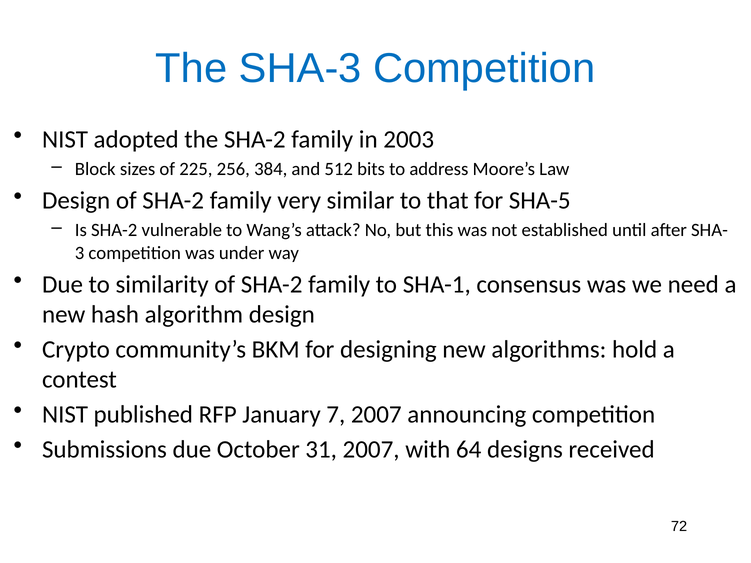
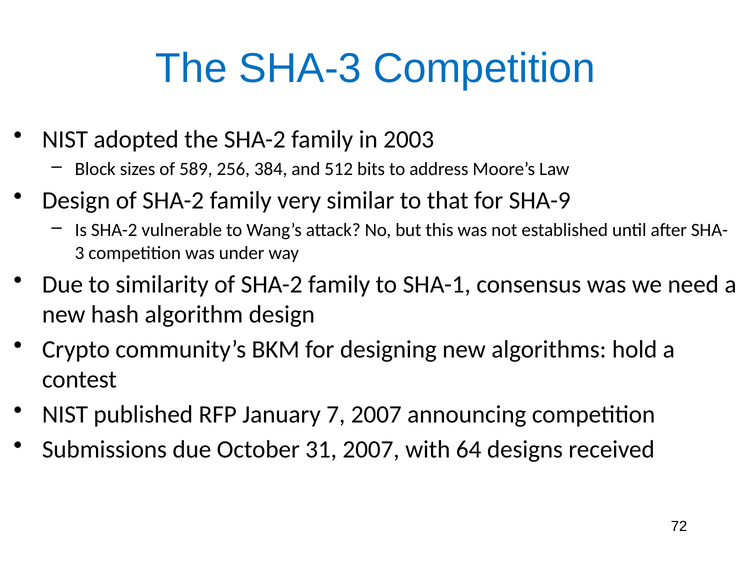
225: 225 -> 589 (196, 169)
SHA-5: SHA-5 -> SHA-9 (540, 201)
